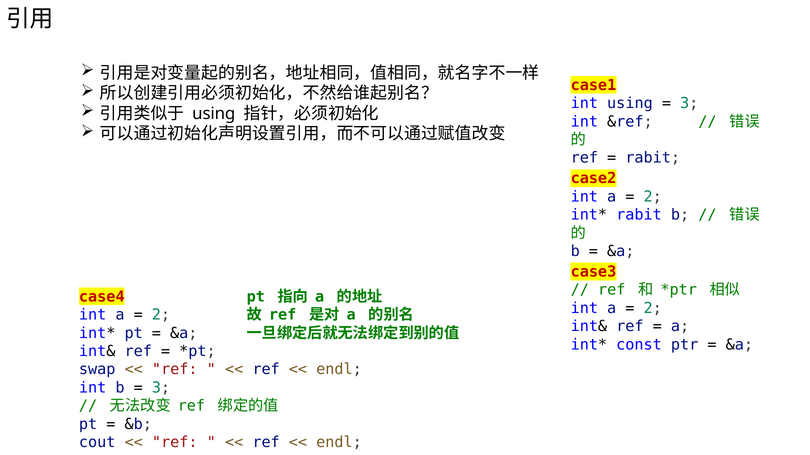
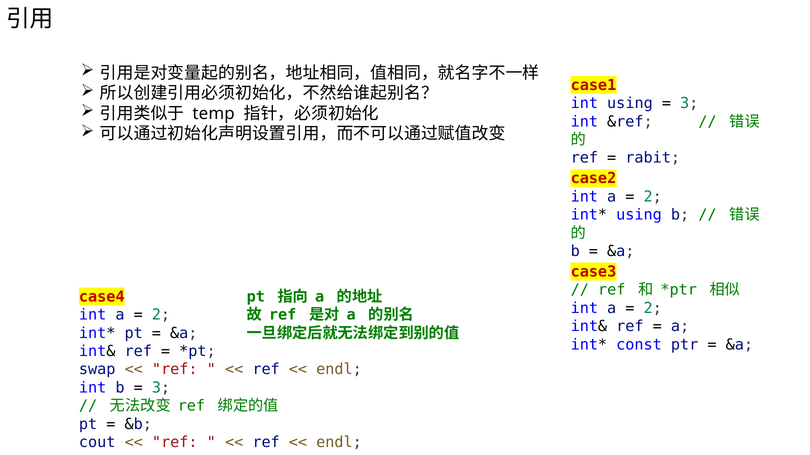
using: using -> temp (214, 114)
rabit: rabit -> using (639, 215)
